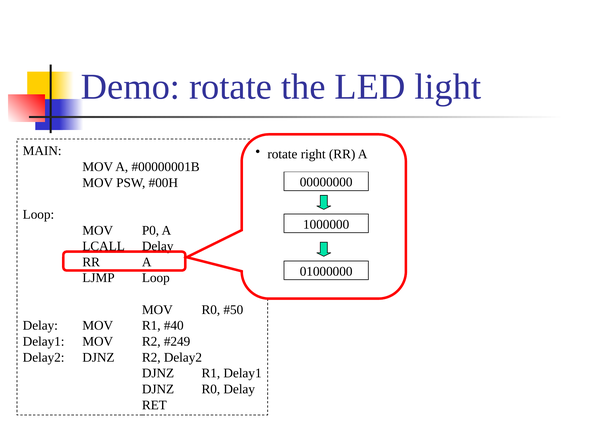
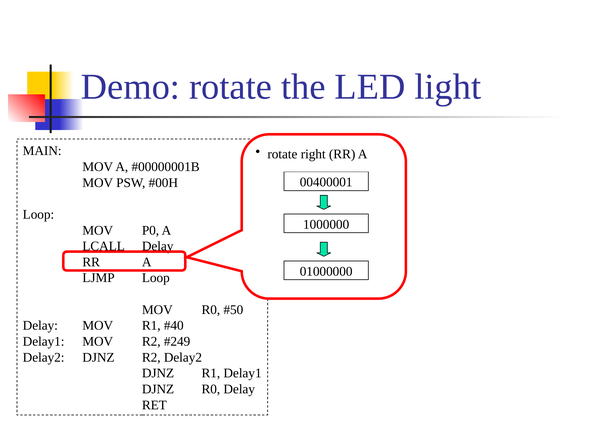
00000000: 00000000 -> 00400001 (326, 182)
